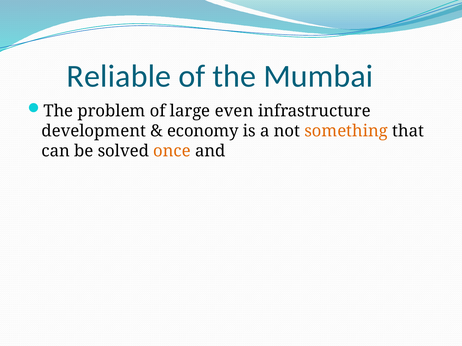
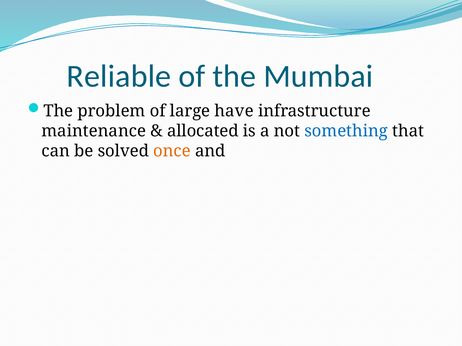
even: even -> have (234, 111)
development: development -> maintenance (94, 131)
economy: economy -> allocated (203, 131)
something colour: orange -> blue (346, 131)
